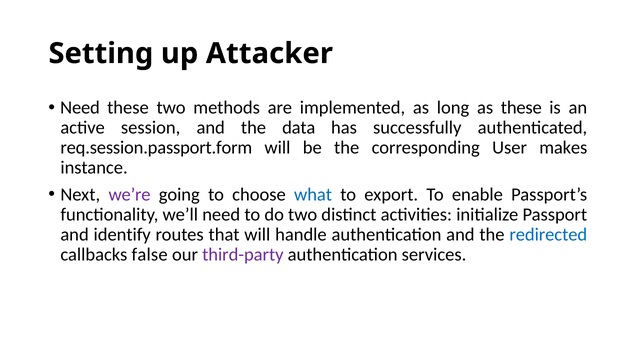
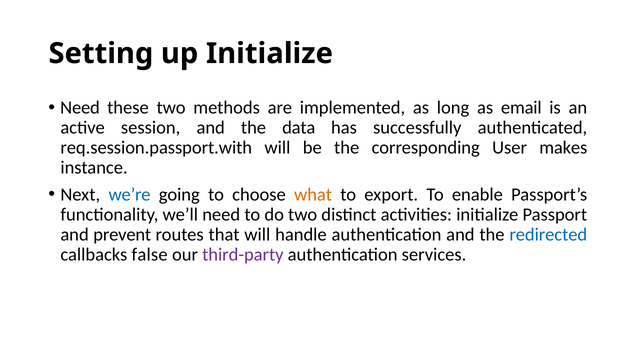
up Attacker: Attacker -> Initialize (269, 53)
as these: these -> email (521, 108)
req.session.passport.form: req.session.passport.form -> req.session.passport.with (156, 148)
we’re colour: purple -> blue (130, 194)
what colour: blue -> orange (313, 194)
identify: identify -> prevent (122, 234)
